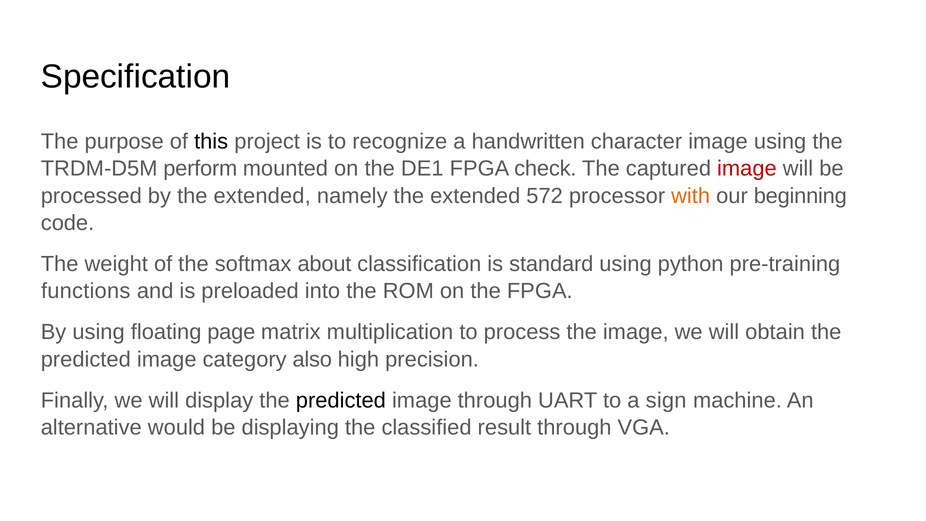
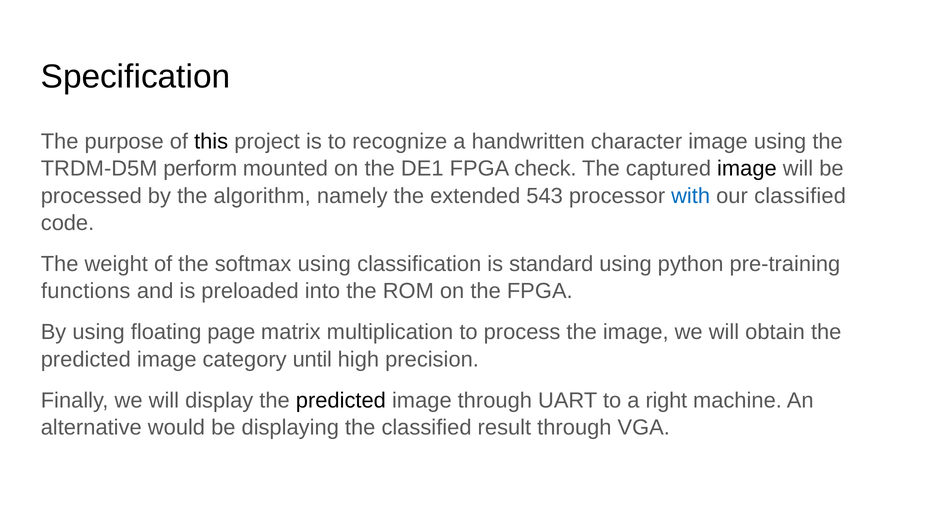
image colour: red -> black (747, 169)
by the extended: extended -> algorithm (262, 196)
572: 572 -> 543 (545, 196)
with colour: orange -> blue (691, 196)
our beginning: beginning -> classified (800, 196)
softmax about: about -> using (324, 264)
also: also -> until (312, 359)
sign: sign -> right (666, 400)
